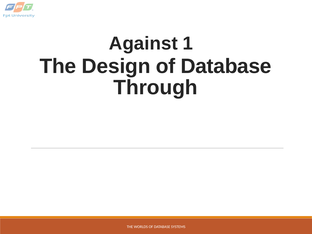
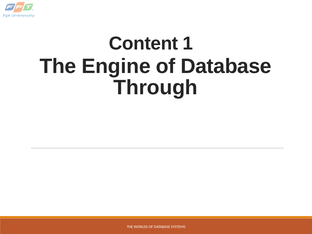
Against: Against -> Content (144, 43)
Design: Design -> Engine (116, 66)
